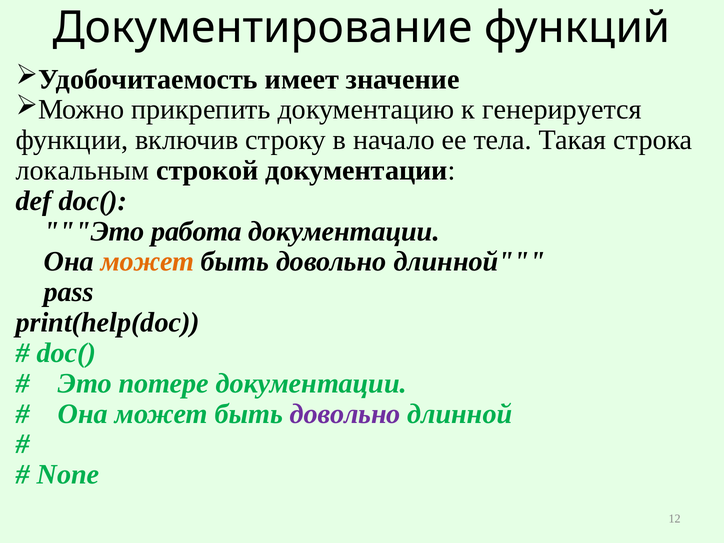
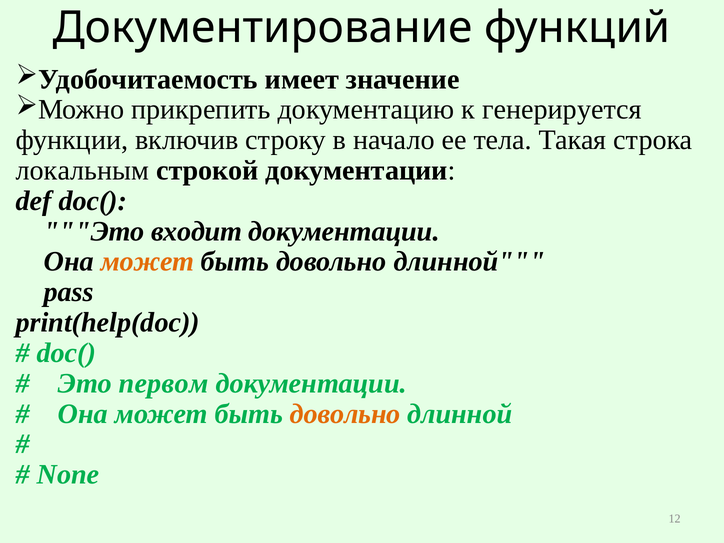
работа: работа -> входит (197, 231)
потере: потере -> первом (164, 383)
довольно colour: purple -> orange (345, 414)
